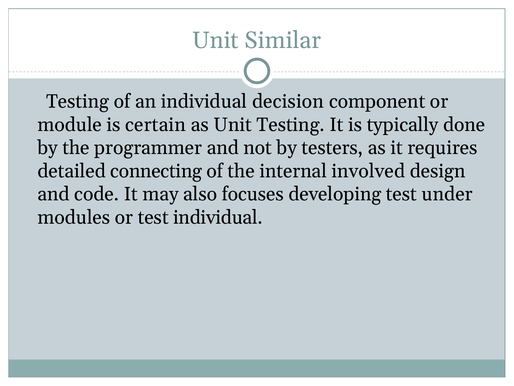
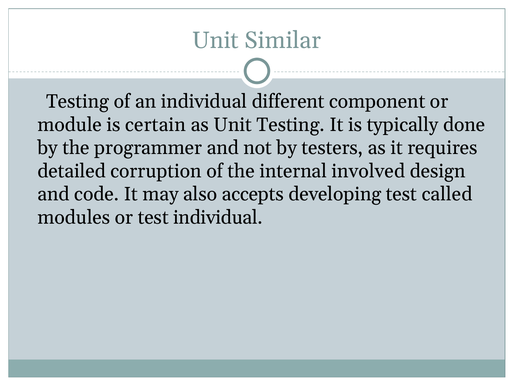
decision: decision -> different (288, 101)
connecting: connecting -> corruption (156, 171)
focuses: focuses -> accepts (253, 194)
under: under -> called (447, 194)
